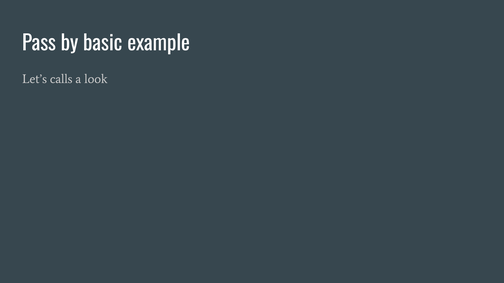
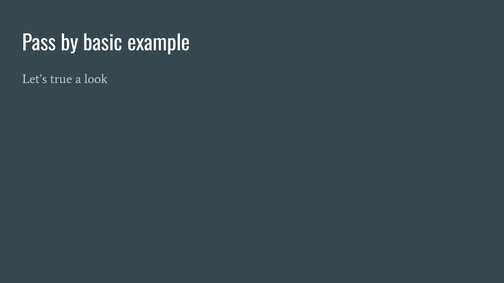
calls: calls -> true (61, 79)
